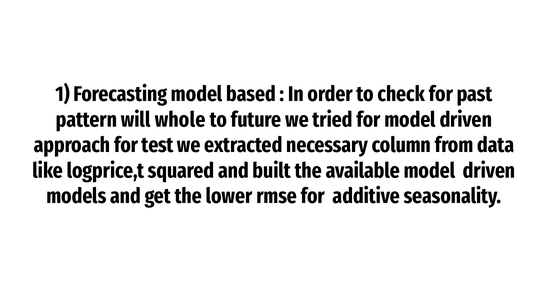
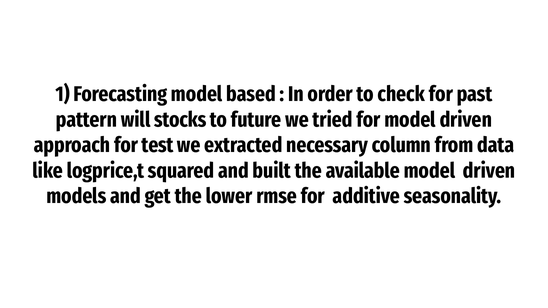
whole: whole -> stocks (180, 120)
